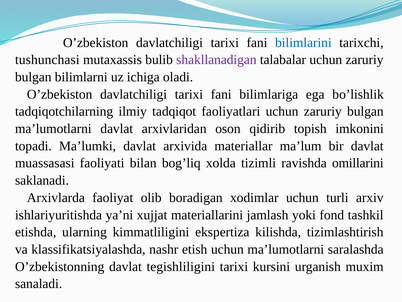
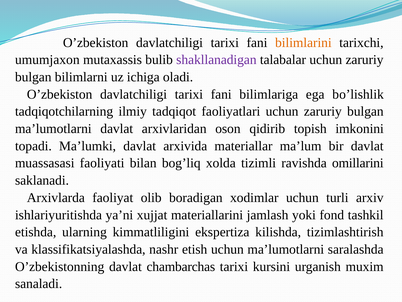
bilimlarini colour: blue -> orange (303, 43)
tushunchasi: tushunchasi -> umumjaxon (47, 60)
tegishliligini: tegishliligini -> chambarchas (181, 266)
